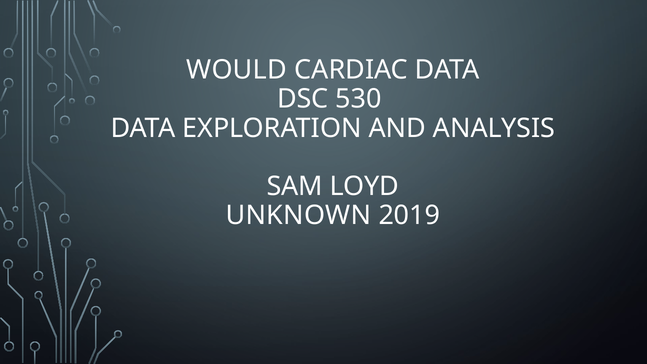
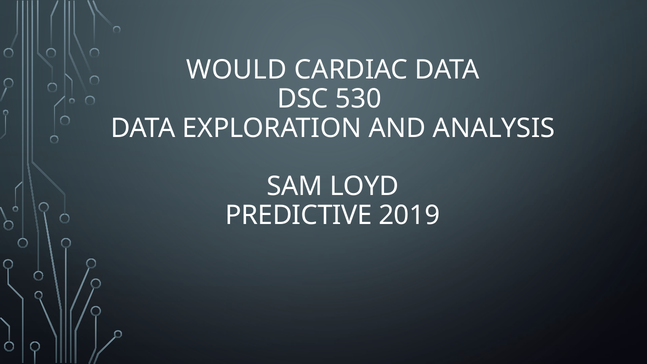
UNKNOWN: UNKNOWN -> PREDICTIVE (299, 215)
